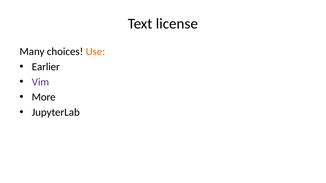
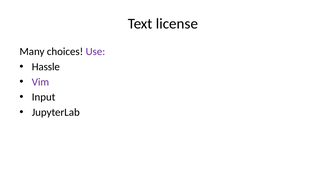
Use colour: orange -> purple (95, 52)
Earlier: Earlier -> Hassle (46, 67)
More: More -> Input (44, 97)
